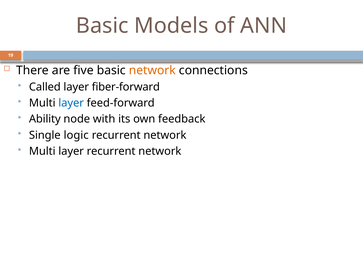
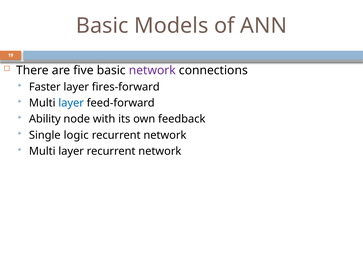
network colour: orange -> purple (152, 70)
Called: Called -> Faster (45, 87)
fiber-forward: fiber-forward -> fires-forward (126, 87)
